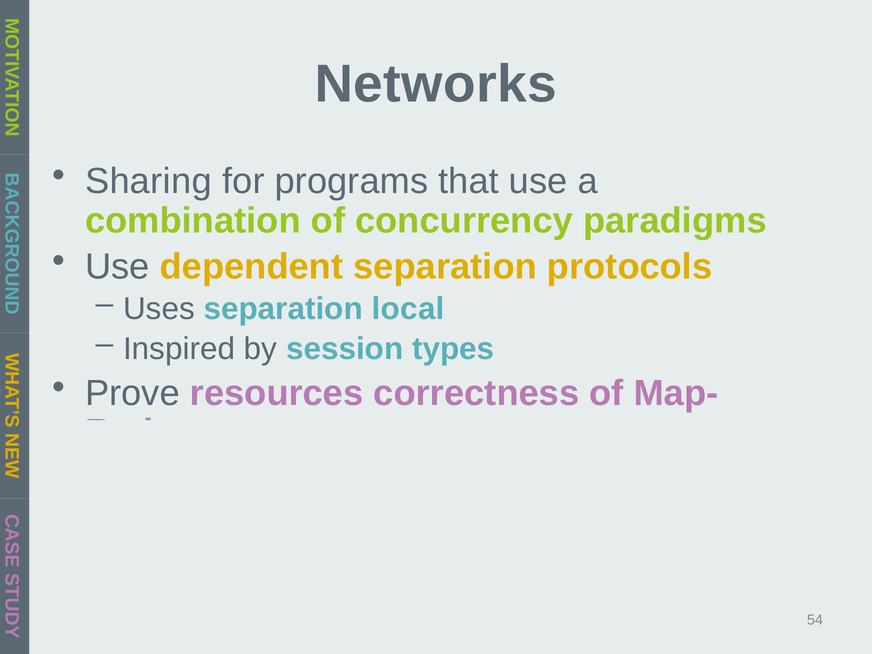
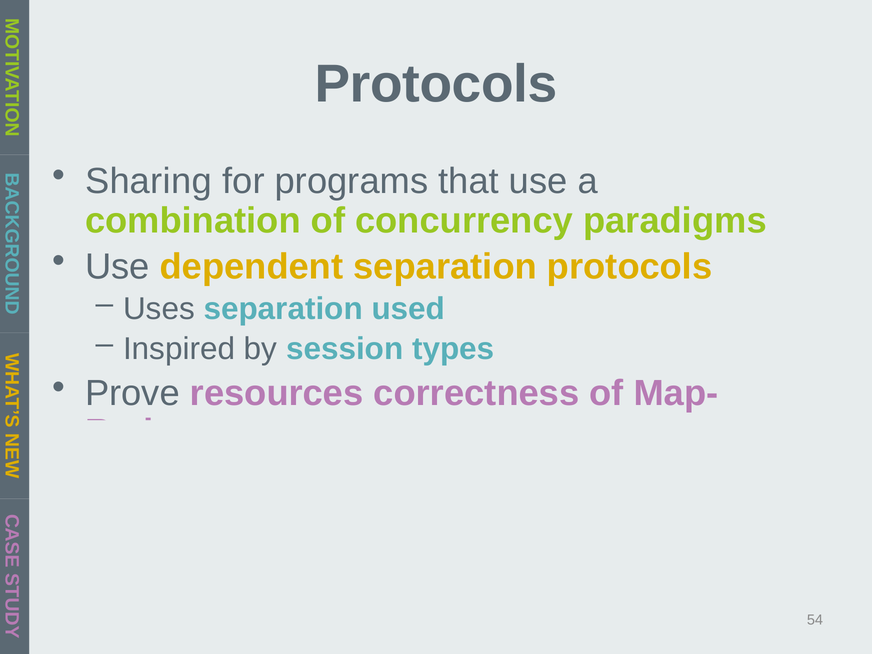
Networks: Networks -> Protocols (436, 84)
local: local -> used (408, 309)
